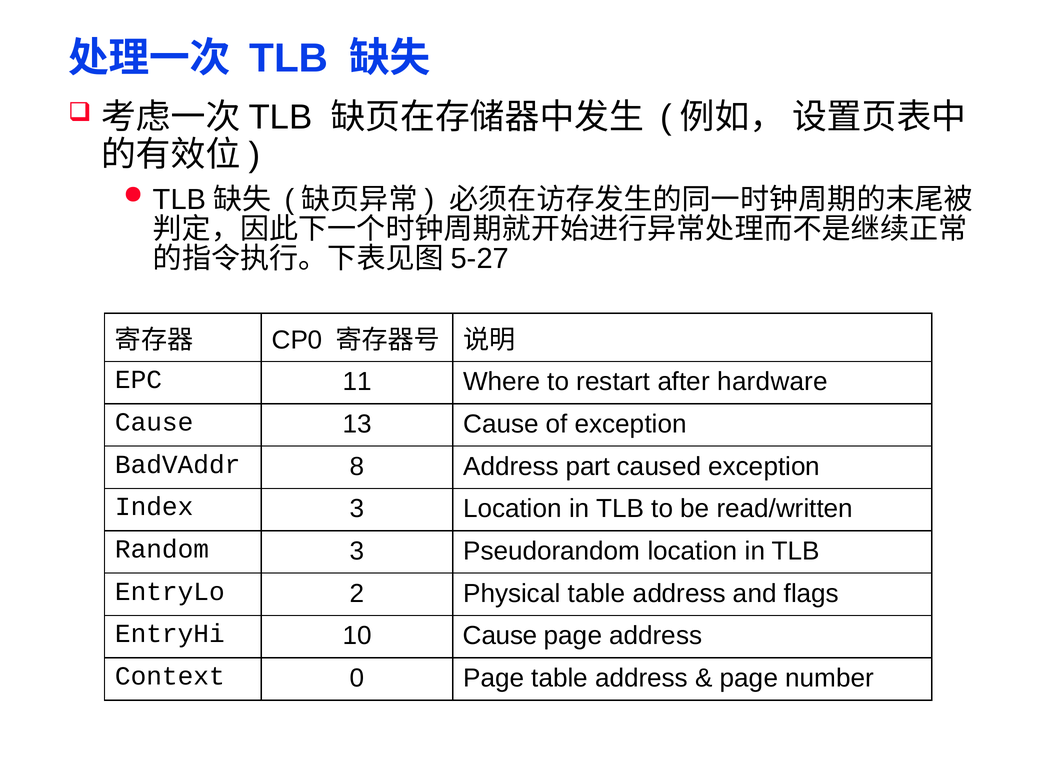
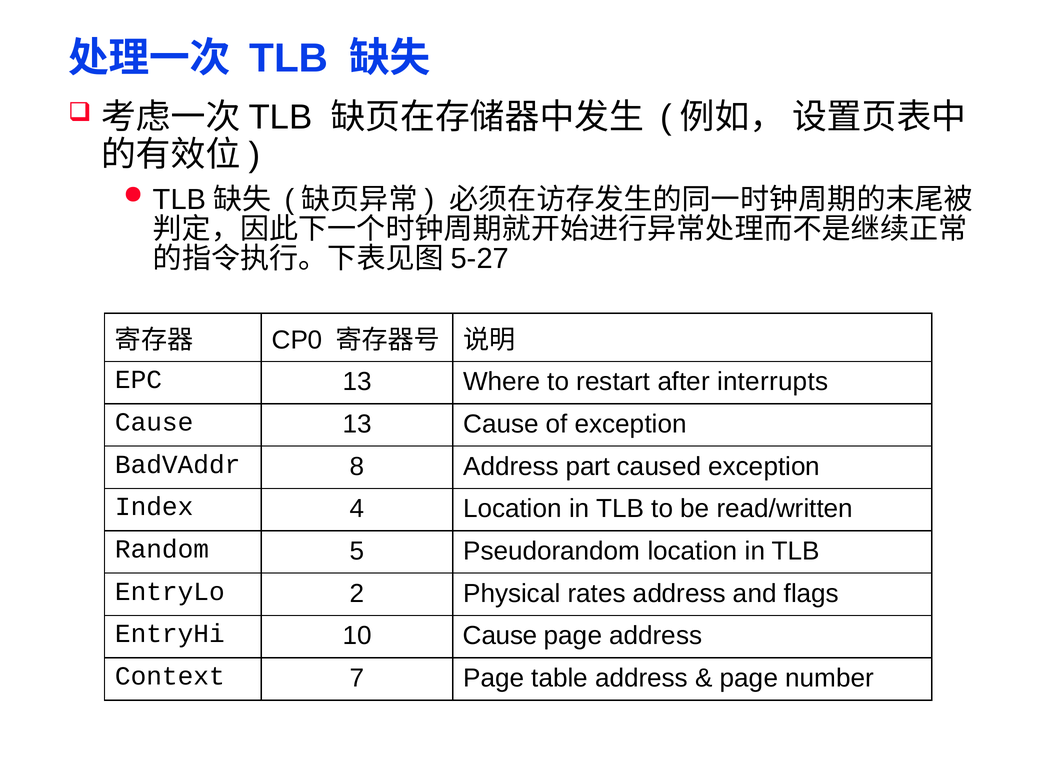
EPC 11: 11 -> 13 (357, 382)
hardware: hardware -> interrupts (773, 382)
Index 3: 3 -> 4 (357, 509)
Random 3: 3 -> 5 (357, 552)
Physical table: table -> rates (597, 594)
0: 0 -> 7 (357, 679)
